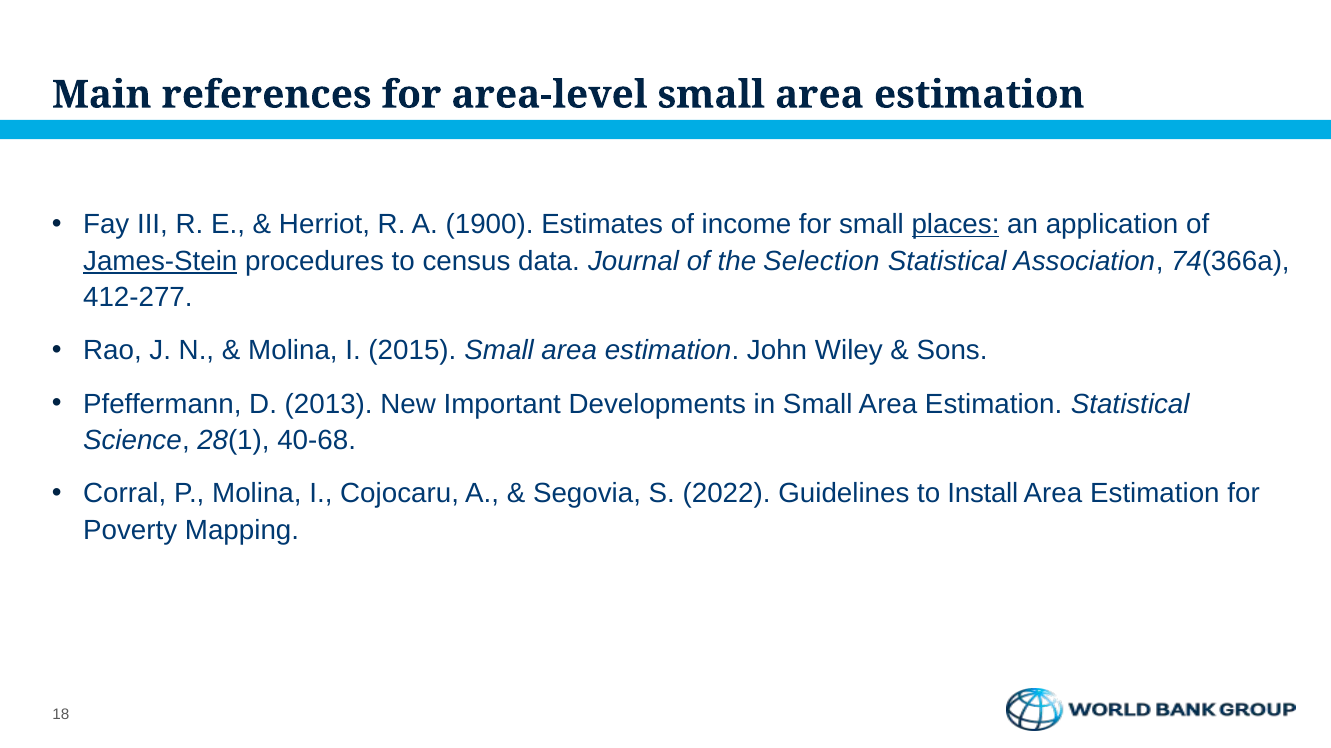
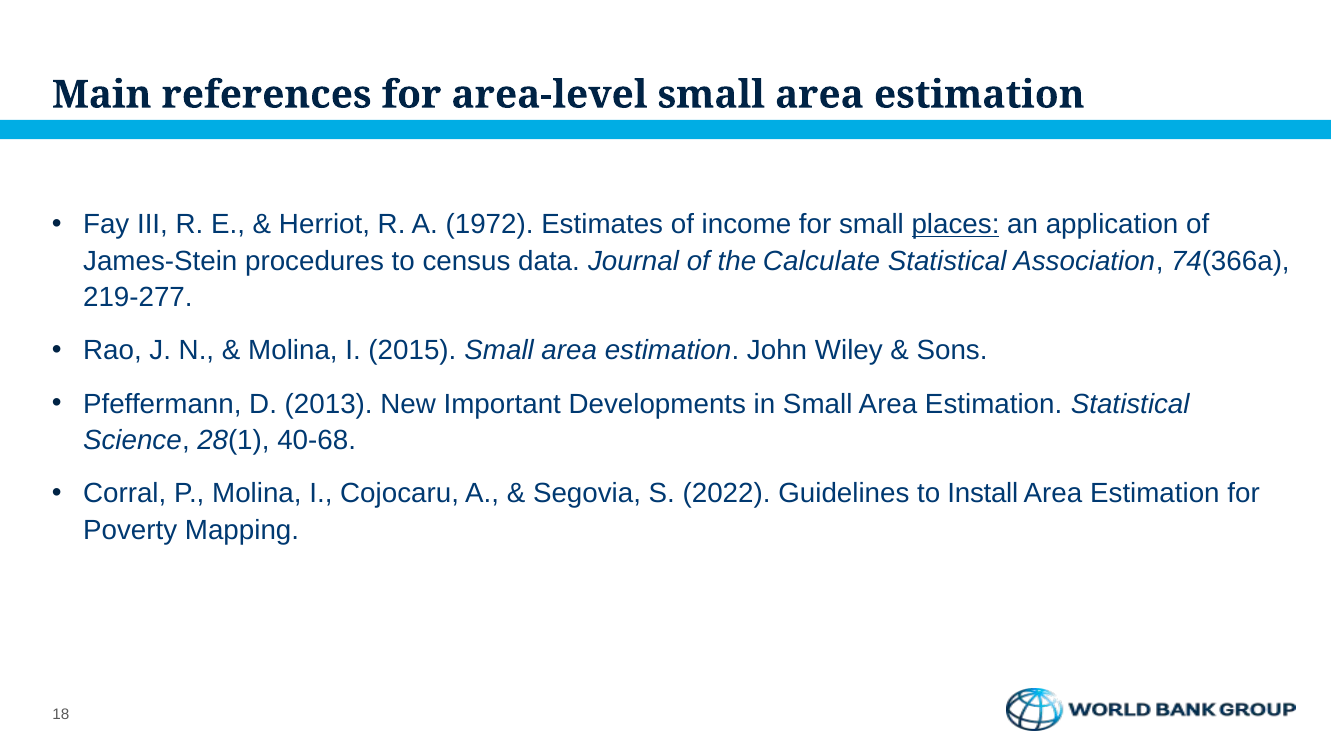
1900: 1900 -> 1972 (490, 225)
James-Stein underline: present -> none (160, 261)
Selection: Selection -> Calculate (821, 261)
412-277: 412-277 -> 219-277 (138, 298)
